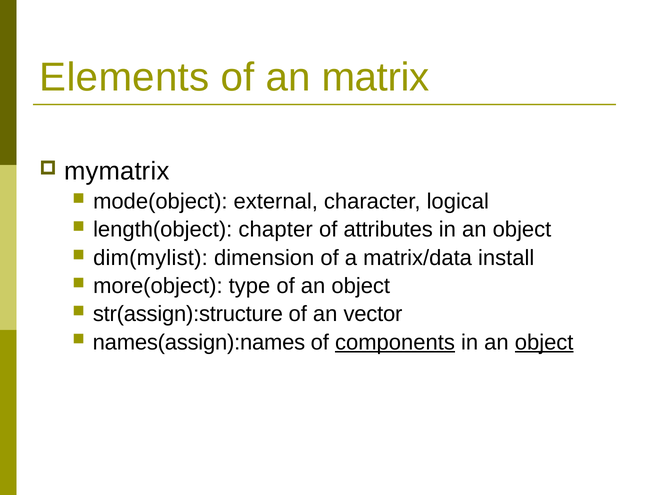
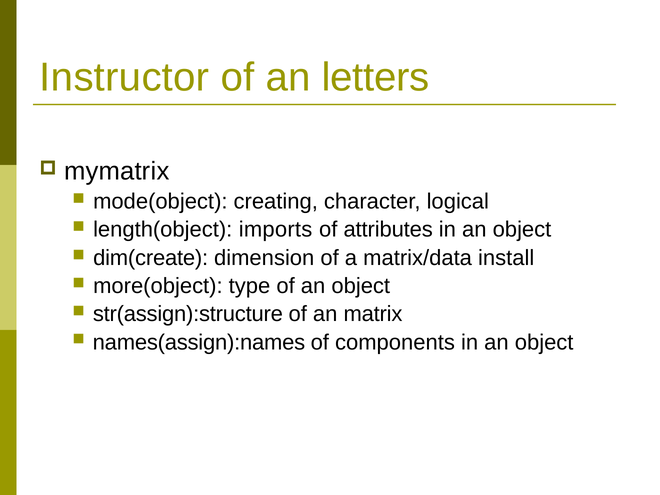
Elements: Elements -> Instructor (124, 78)
matrix: matrix -> letters (376, 78)
external: external -> creating (276, 202)
chapter: chapter -> imports (276, 230)
dim(mylist: dim(mylist -> dim(create (151, 258)
vector: vector -> matrix (373, 314)
components underline: present -> none (395, 342)
object underline: present -> none (544, 342)
